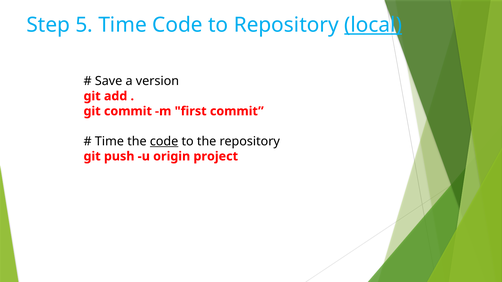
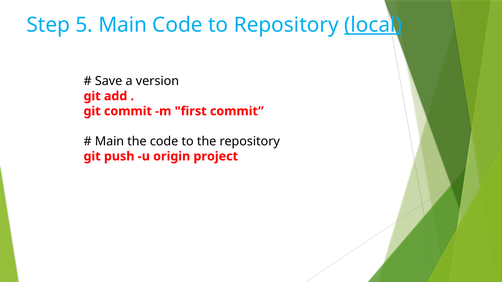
5 Time: Time -> Main (123, 25)
Time: Time -> Main (109, 141)
code underline: present -> none (164, 141)
